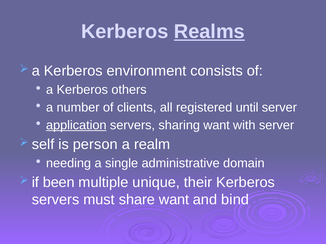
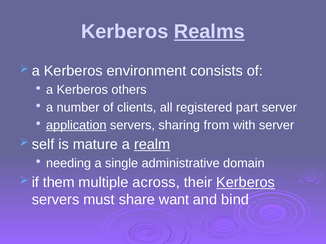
until: until -> part (247, 108)
sharing want: want -> from (216, 125)
person: person -> mature (95, 145)
realm underline: none -> present (152, 145)
been: been -> them (59, 183)
unique: unique -> across (156, 183)
Kerberos underline: none -> present (246, 183)
